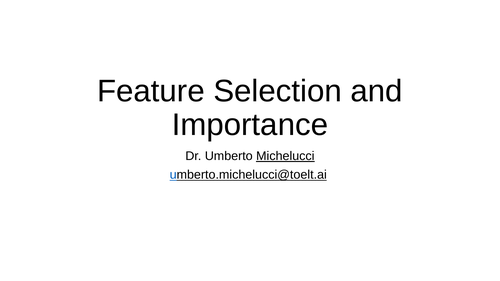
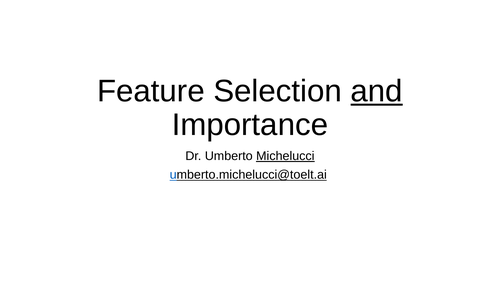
and underline: none -> present (377, 91)
